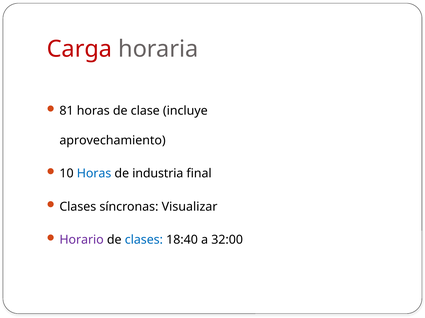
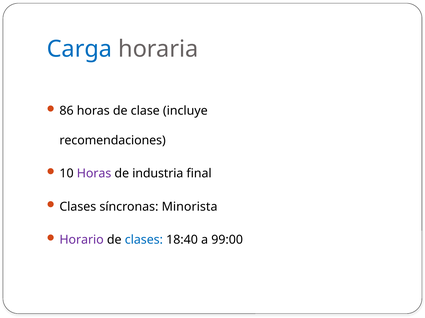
Carga colour: red -> blue (79, 49)
81: 81 -> 86 (67, 111)
aprovechamiento: aprovechamiento -> recomendaciones (113, 141)
Horas colour: blue -> purple (94, 174)
Visualizar: Visualizar -> Minorista (190, 207)
32:00: 32:00 -> 99:00 (227, 240)
